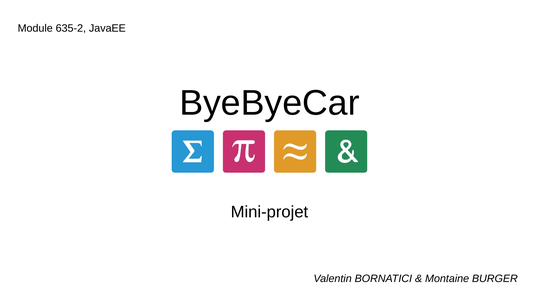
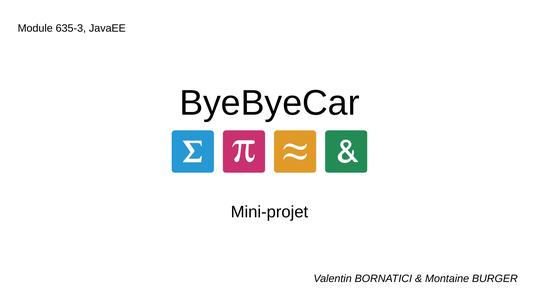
635-2: 635-2 -> 635-3 (71, 28)
